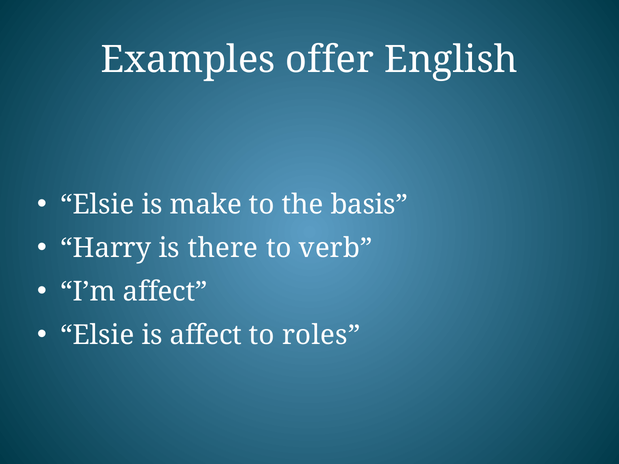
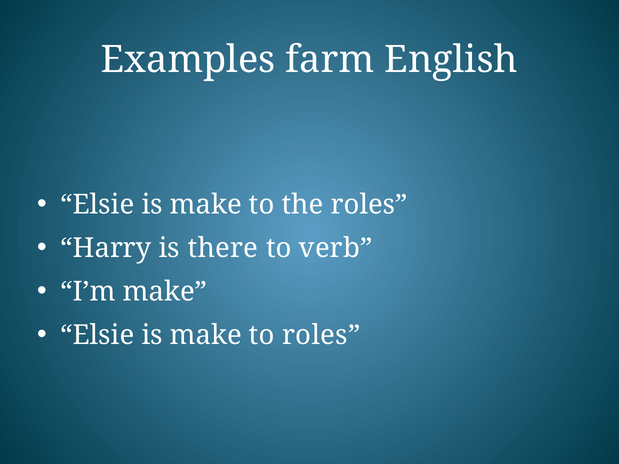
offer: offer -> farm (330, 60)
the basis: basis -> roles (369, 205)
I’m affect: affect -> make (165, 292)
affect: affect -> make (206, 335)
